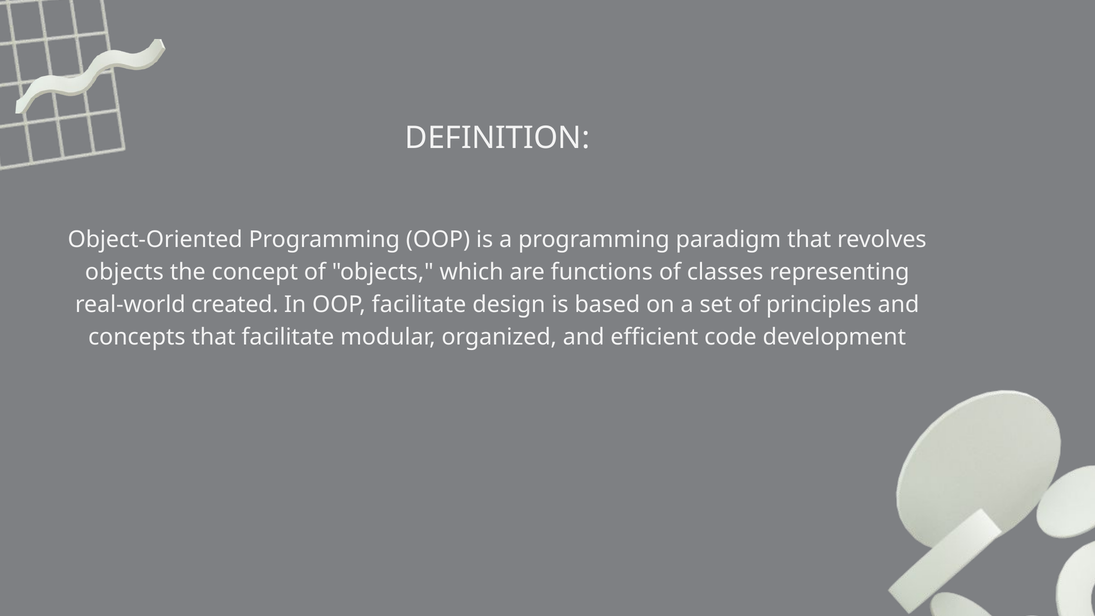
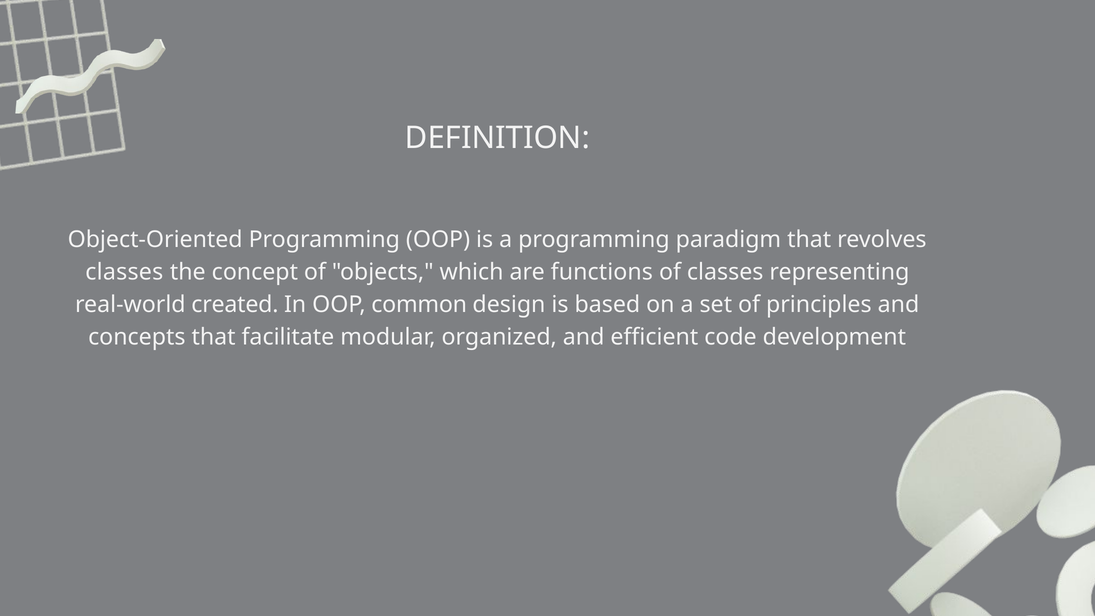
objects: objects -> classes (124, 272)
OOP facilitate: facilitate -> common (419, 304)
